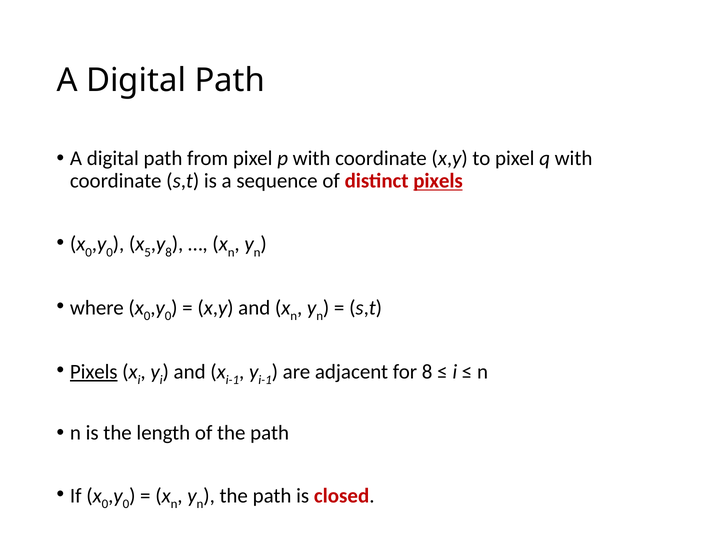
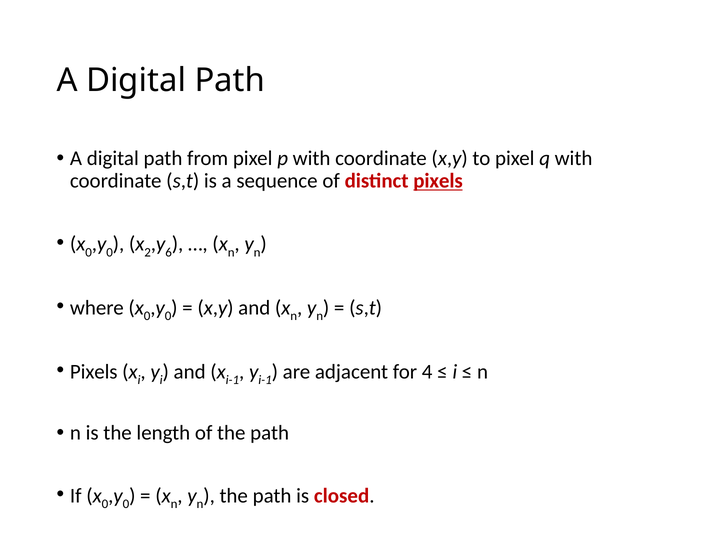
5: 5 -> 2 (148, 252)
8: 8 -> 6 (169, 252)
Pixels underline: present -> none (94, 371)
for 8: 8 -> 4 (427, 371)
